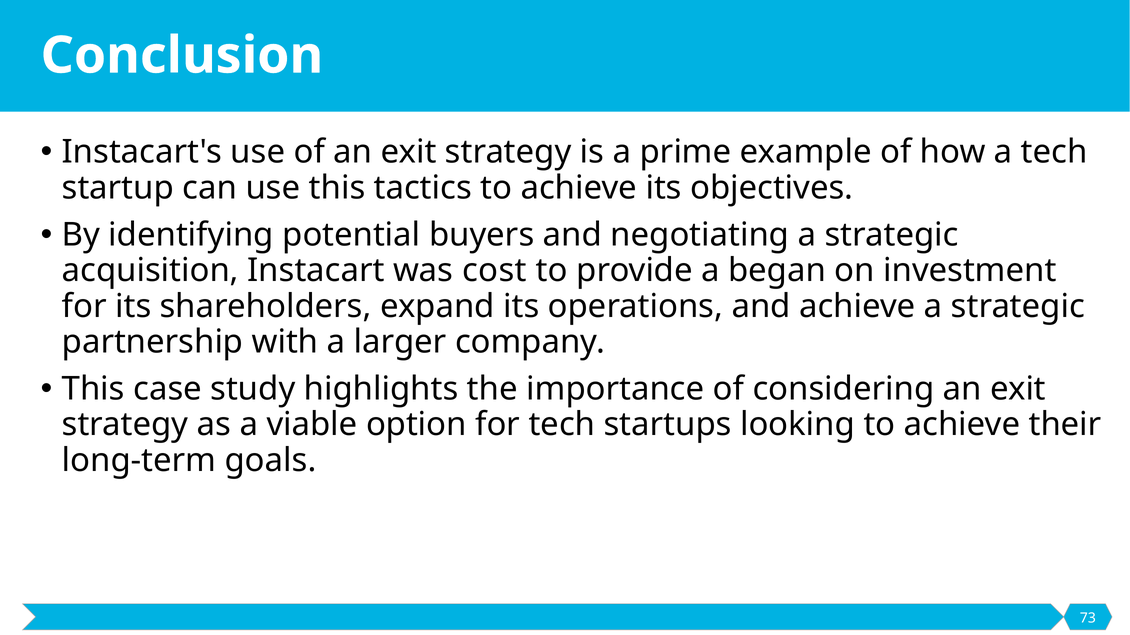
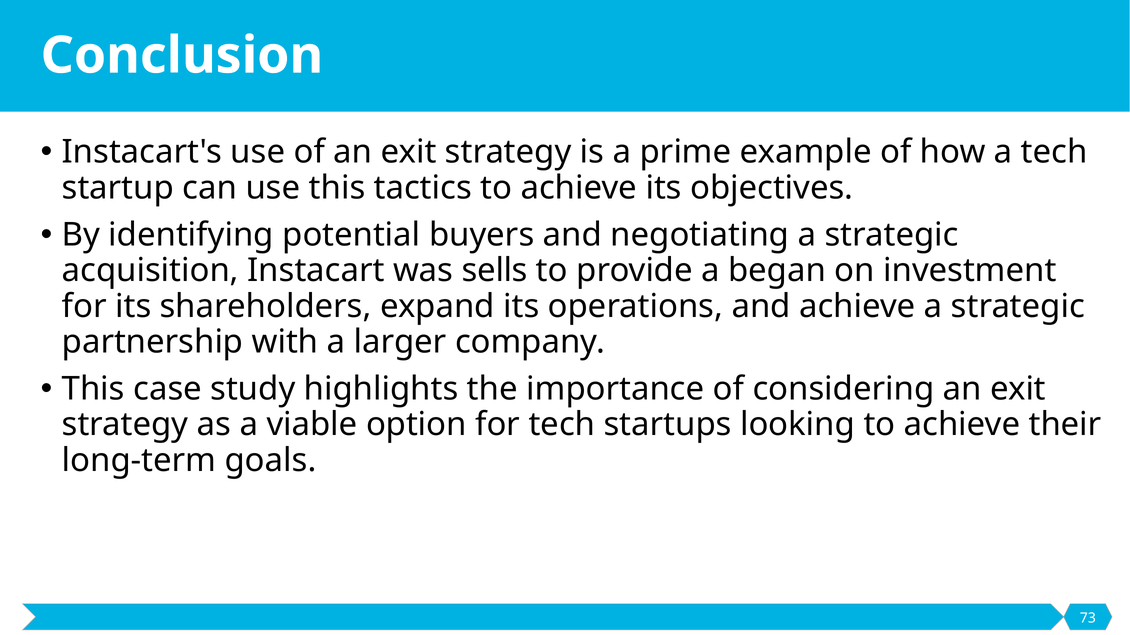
cost: cost -> sells (495, 271)
